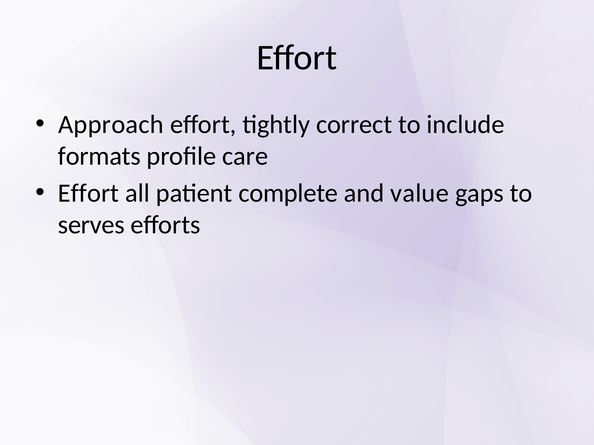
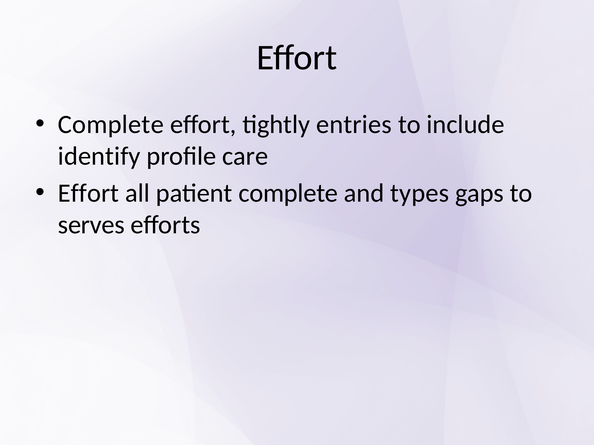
Approach: Approach -> Complete (111, 125)
correct: correct -> entries (354, 125)
formats: formats -> identify (99, 156)
value: value -> types (420, 193)
